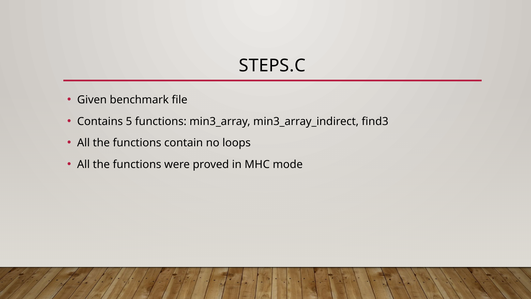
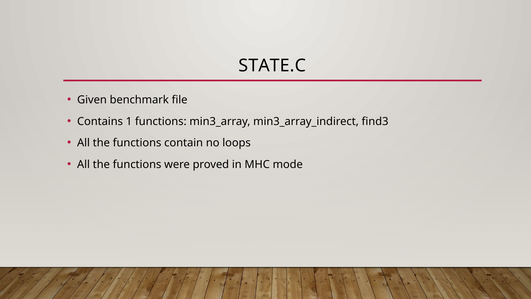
STEPS.C: STEPS.C -> STATE.C (272, 66)
5: 5 -> 1 (129, 121)
